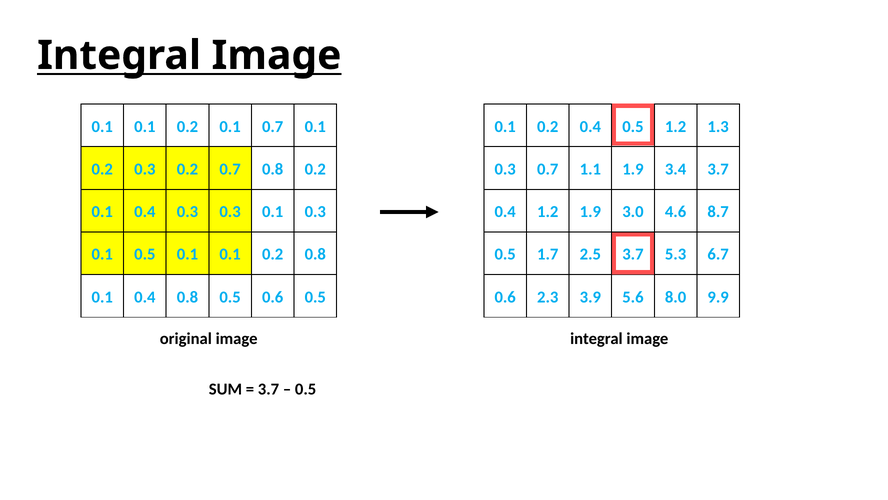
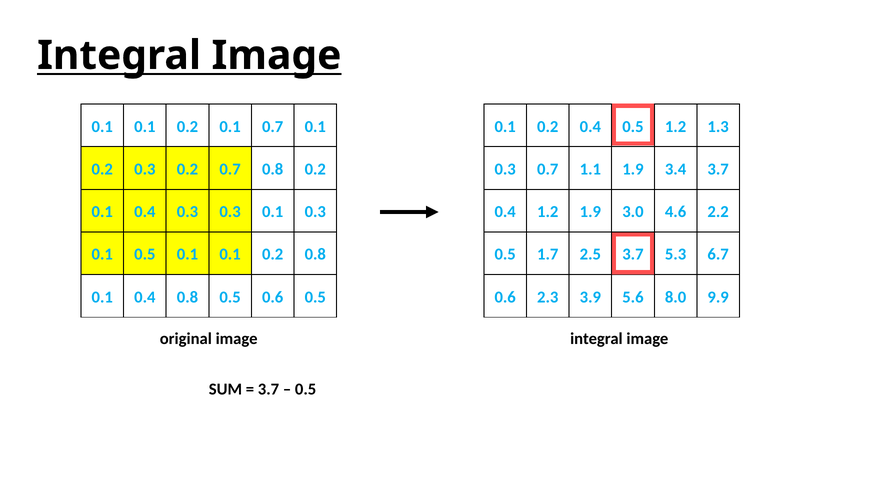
8.7: 8.7 -> 2.2 (718, 212)
